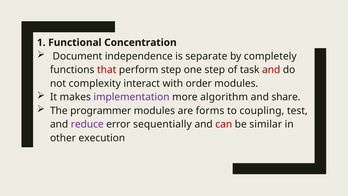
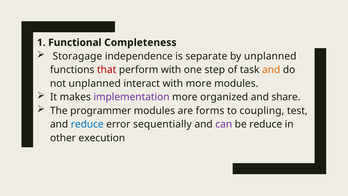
Concentration: Concentration -> Completeness (140, 42)
Document: Document -> Storagage (77, 56)
by completely: completely -> unplanned (270, 56)
perform step: step -> with (171, 70)
and colour: red -> orange (271, 70)
not complexity: complexity -> unplanned (95, 83)
with order: order -> more (199, 83)
algorithm: algorithm -> organized (224, 97)
reduce colour: purple -> blue (87, 124)
can colour: red -> purple (224, 124)
be similar: similar -> reduce (266, 124)
